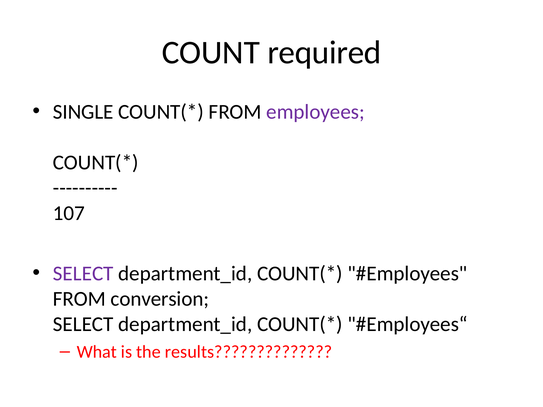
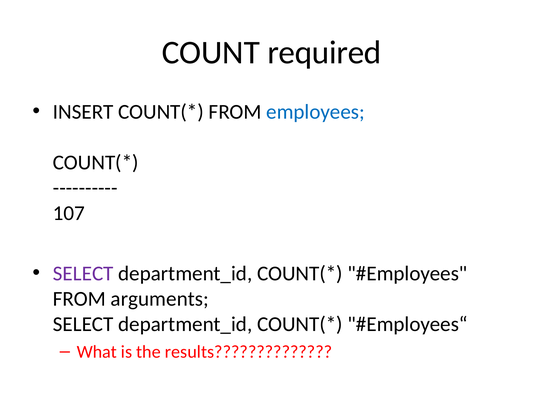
SINGLE: SINGLE -> INSERT (83, 112)
employees colour: purple -> blue (315, 112)
conversion: conversion -> arguments (160, 299)
